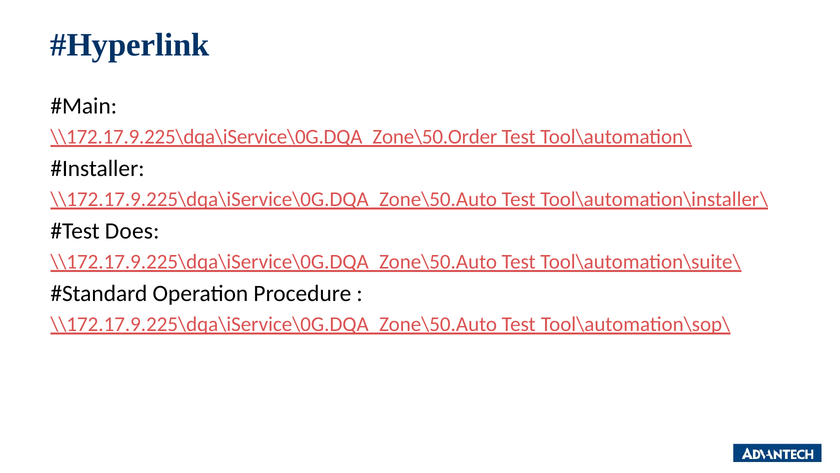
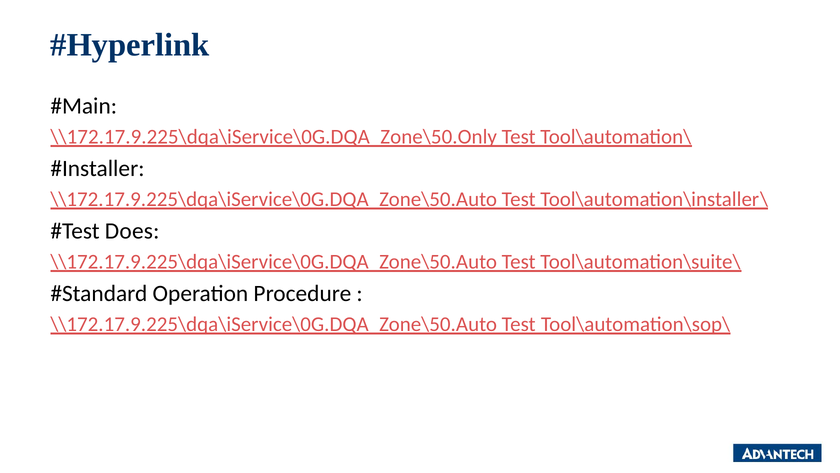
\\172.17.9.225\dqa\iService\0G.DQA_Zone\50.Order: \\172.17.9.225\dqa\iService\0G.DQA_Zone\50.Order -> \\172.17.9.225\dqa\iService\0G.DQA_Zone\50.Only (274, 137)
